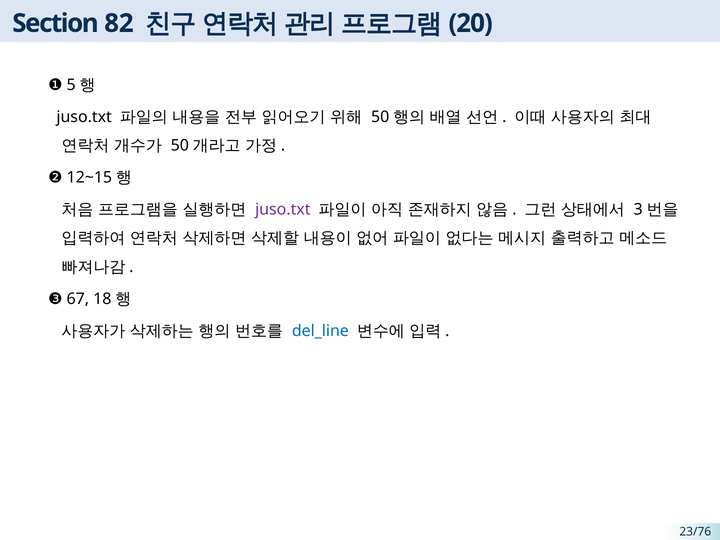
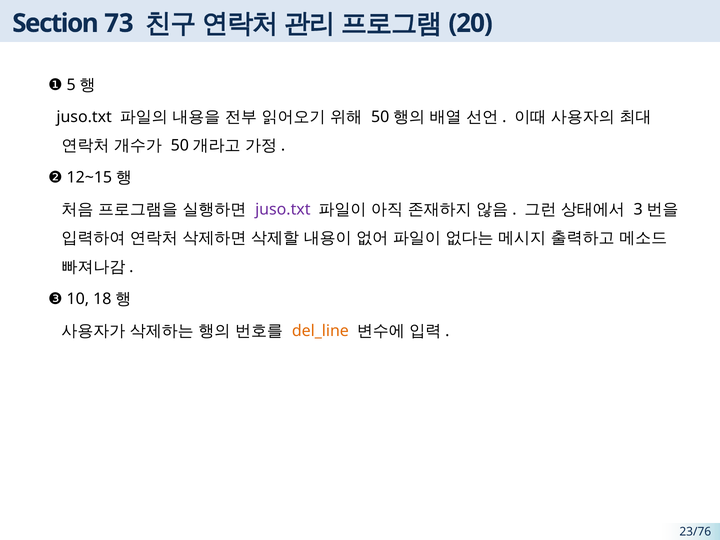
82: 82 -> 73 (119, 23)
67: 67 -> 10 (78, 299)
del_line colour: blue -> orange (320, 331)
